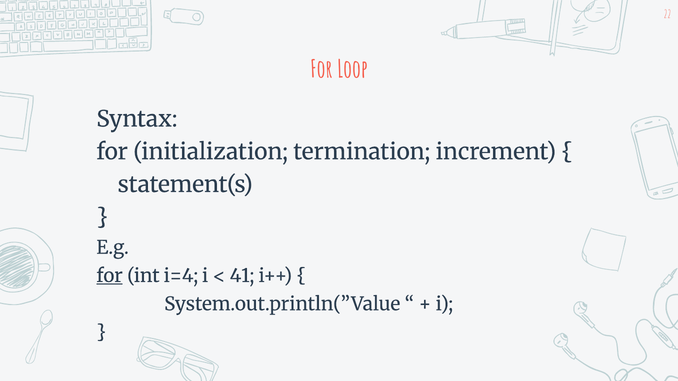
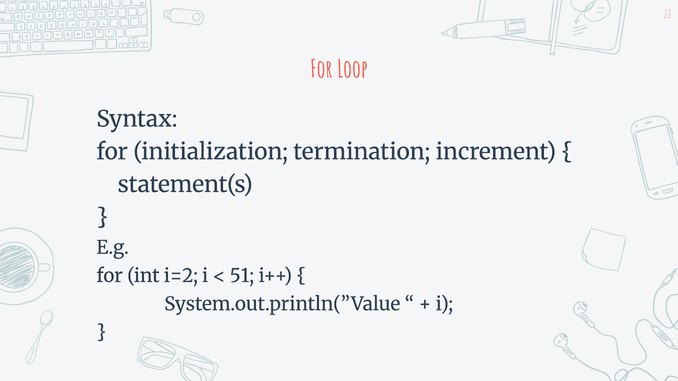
for underline: present -> none (110, 276)
i=4: i=4 -> i=2 (181, 276)
41: 41 -> 51 (242, 276)
